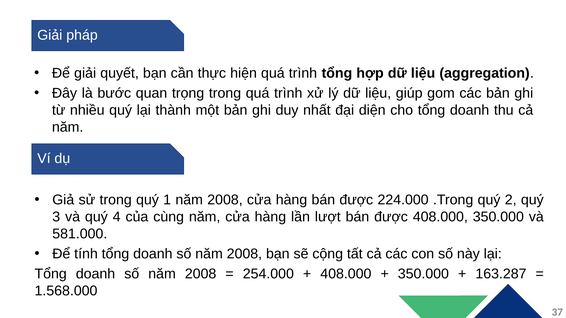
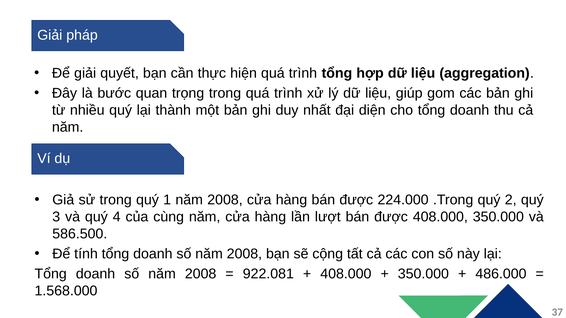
581.000: 581.000 -> 586.500 (80, 234)
254.000: 254.000 -> 922.081 (268, 274)
163.287: 163.287 -> 486.000 (501, 274)
